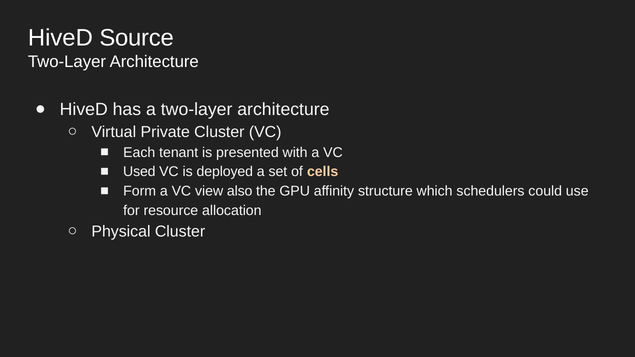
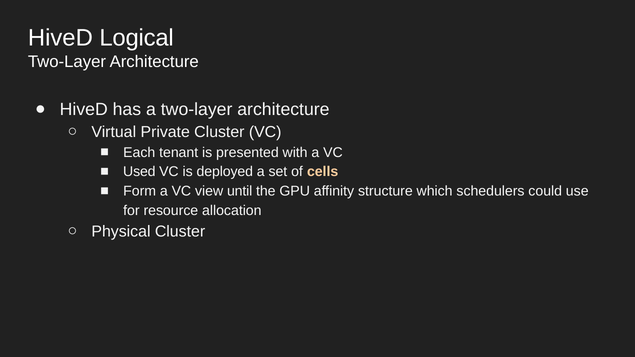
Source: Source -> Logical (137, 38)
also: also -> until (240, 191)
